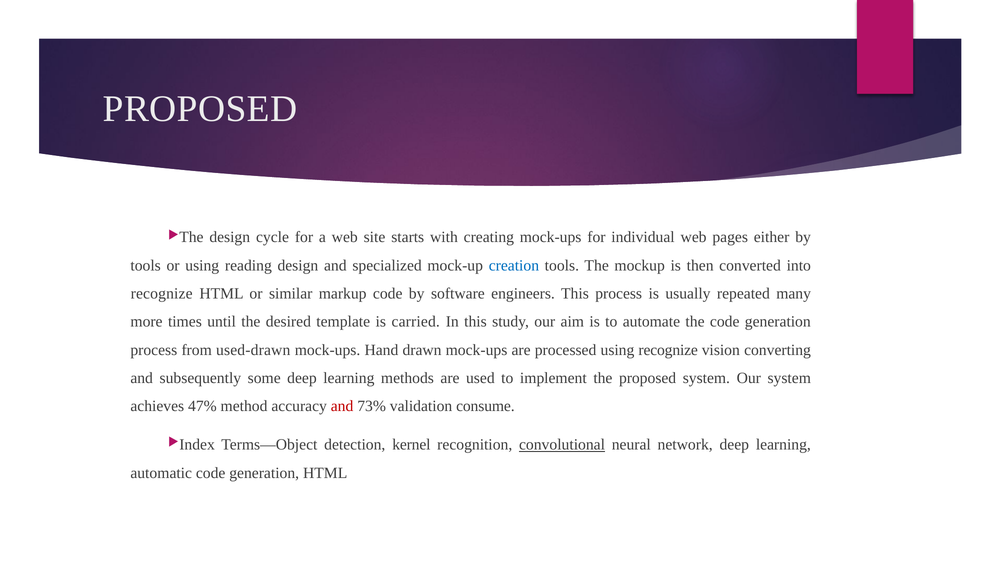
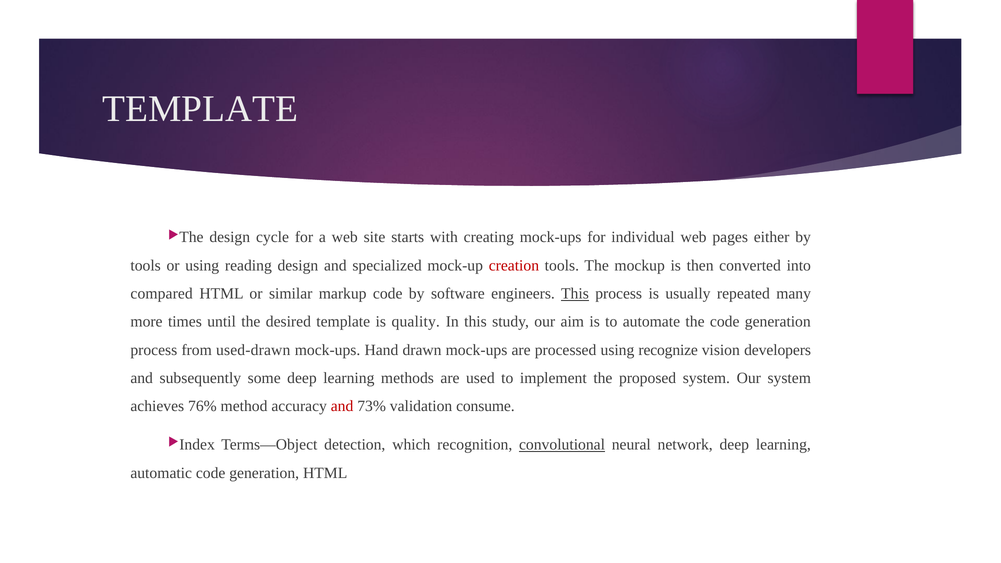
PROPOSED: PROPOSED -> TEMPLATE (200, 109)
creation colour: blue -> red (514, 265)
recognize: recognize -> compared (162, 294)
This underline: none -> present (575, 294)
carried: carried -> quality (416, 322)
converting: converting -> developers (778, 350)
47%: 47% -> 76% (202, 406)
kernel: kernel -> which (411, 445)
